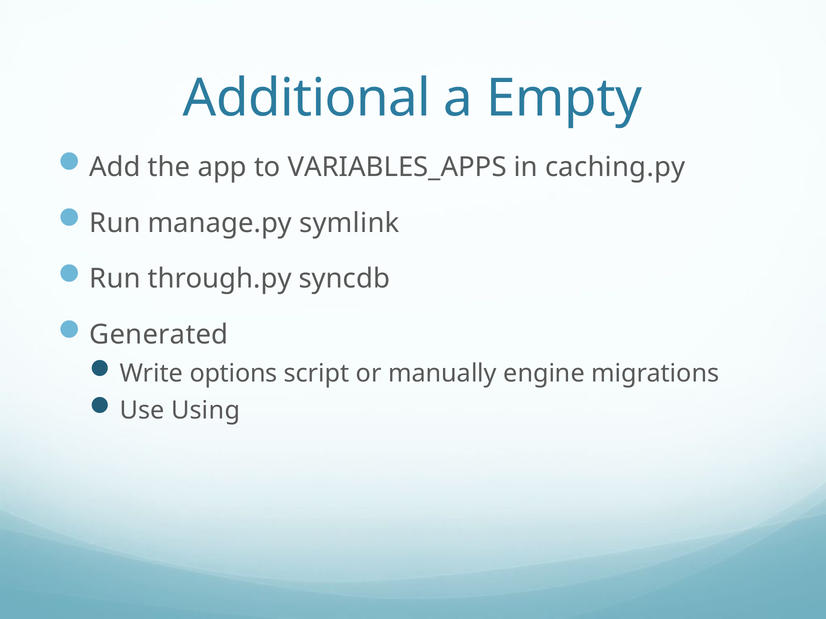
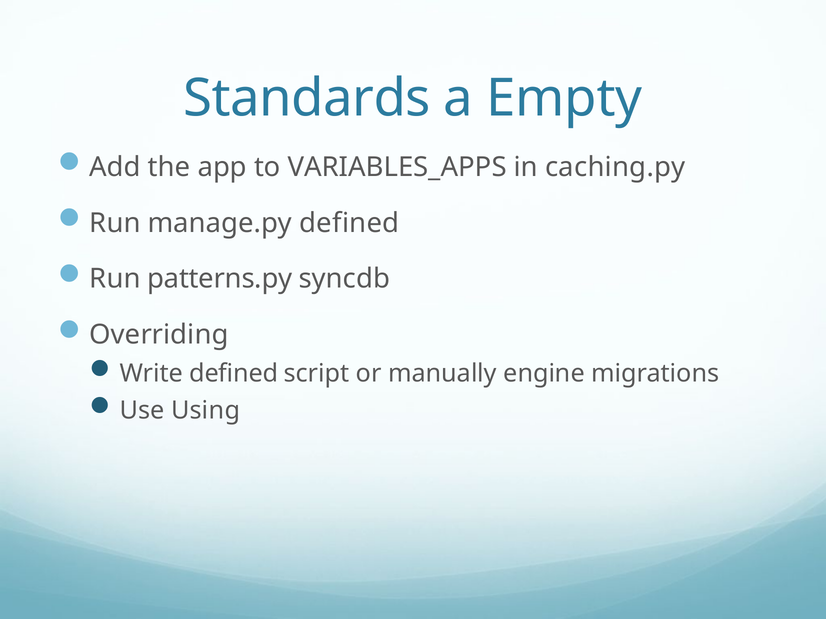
Additional: Additional -> Standards (307, 98)
manage.py symlink: symlink -> defined (349, 223)
through.py: through.py -> patterns.py (220, 279)
Generated: Generated -> Overriding (159, 335)
Write options: options -> defined (234, 374)
